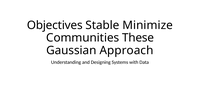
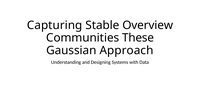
Objectives: Objectives -> Capturing (55, 25)
Minimize: Minimize -> Overview (148, 25)
